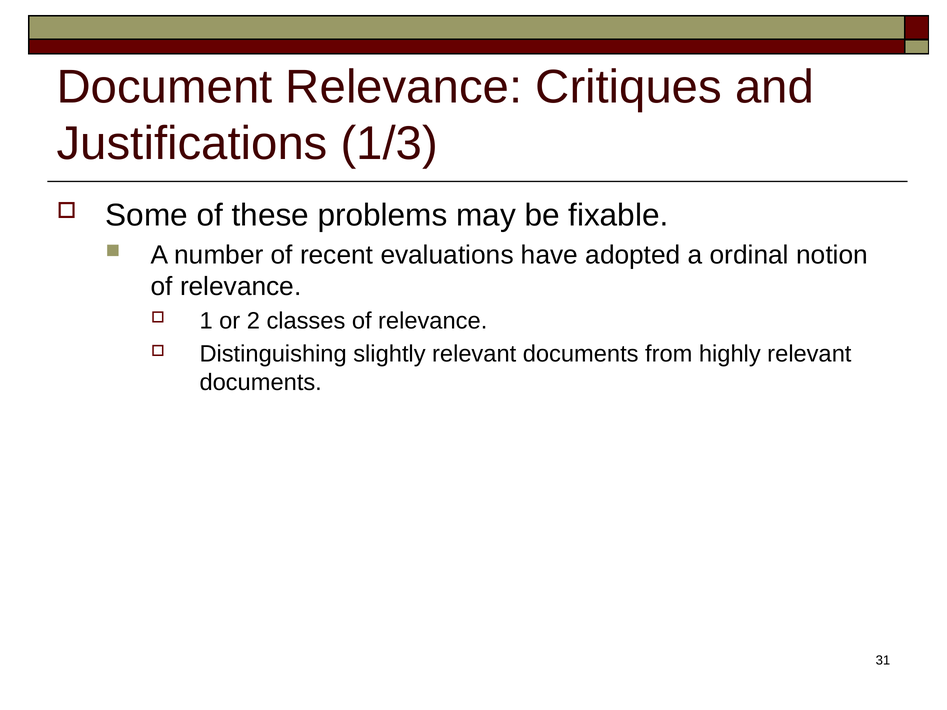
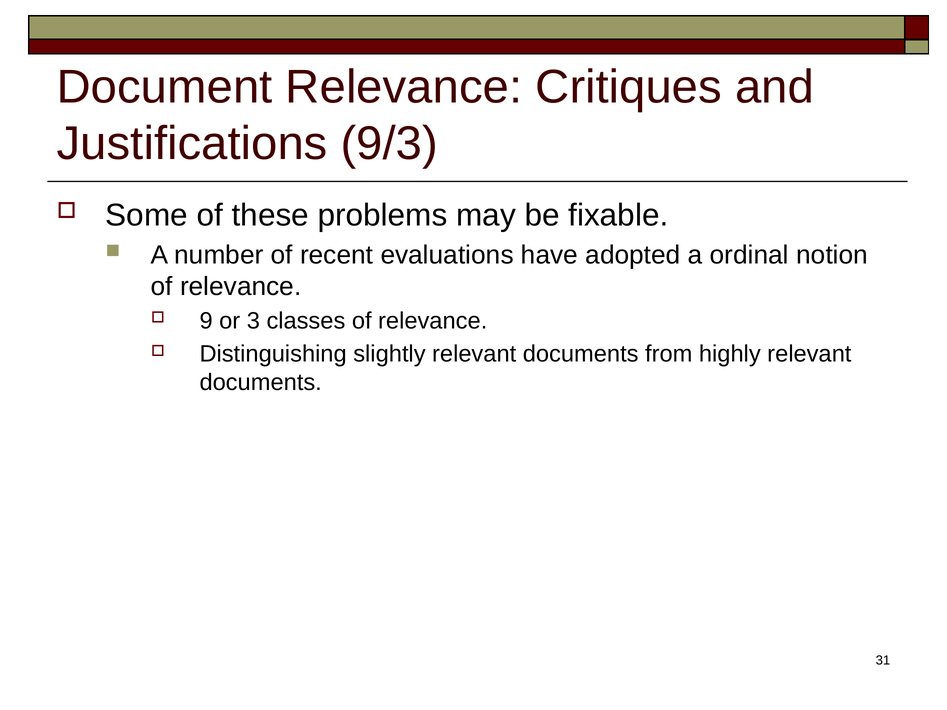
1/3: 1/3 -> 9/3 (389, 144)
1: 1 -> 9 (206, 321)
2: 2 -> 3 (253, 321)
